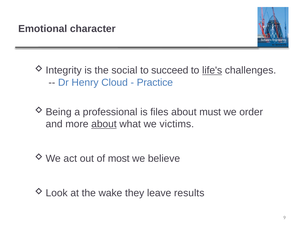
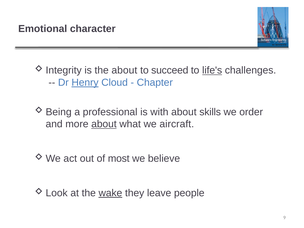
the social: social -> about (124, 70)
Henry underline: none -> present (85, 83)
Practice: Practice -> Chapter (155, 83)
files: files -> with (159, 112)
must: must -> skills (210, 112)
victims: victims -> aircraft (177, 124)
wake underline: none -> present (110, 193)
results: results -> people (189, 193)
